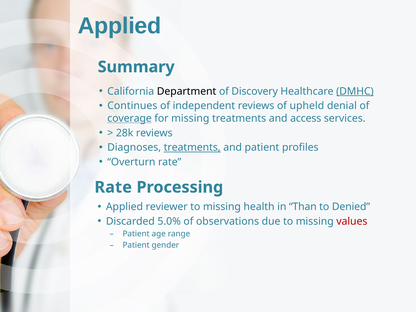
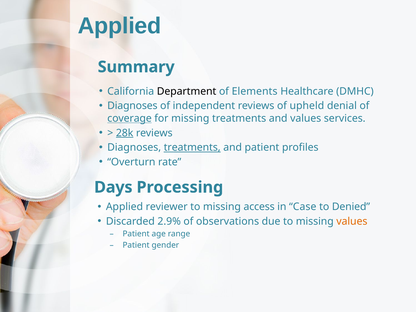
Discovery: Discovery -> Elements (255, 91)
DMHC underline: present -> none (355, 91)
Continues: Continues -> Diagnoses (132, 106)
and access: access -> values (306, 118)
28k underline: none -> present (125, 133)
Rate: Rate -> Days (113, 187)
health: health -> access (259, 207)
Than: Than -> Case (303, 207)
5.0%: 5.0% -> 2.9% (169, 221)
values colour: red -> orange (352, 221)
